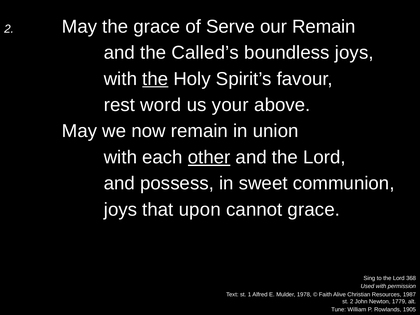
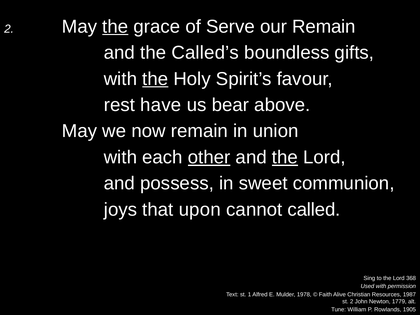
the underline: none -> present (115, 27)
boundless joys: joys -> gifts (354, 53)
word: word -> have (161, 105)
your: your -> bear (230, 105)
the underline: none -> present (285, 157)
cannot grace: grace -> called (314, 210)
